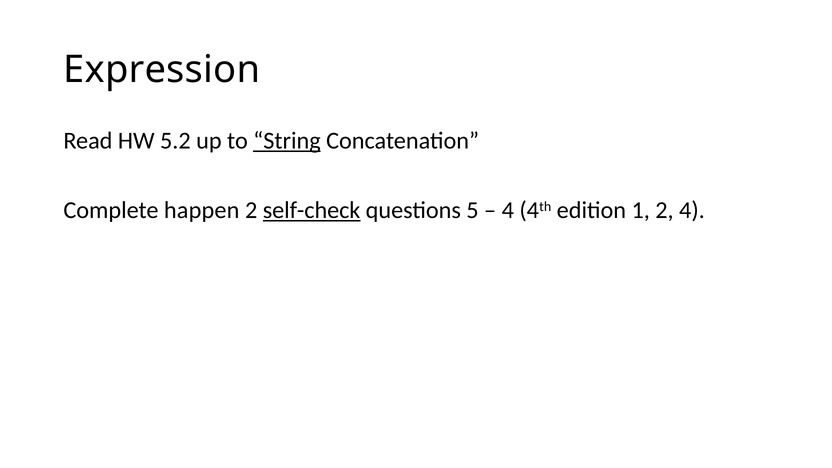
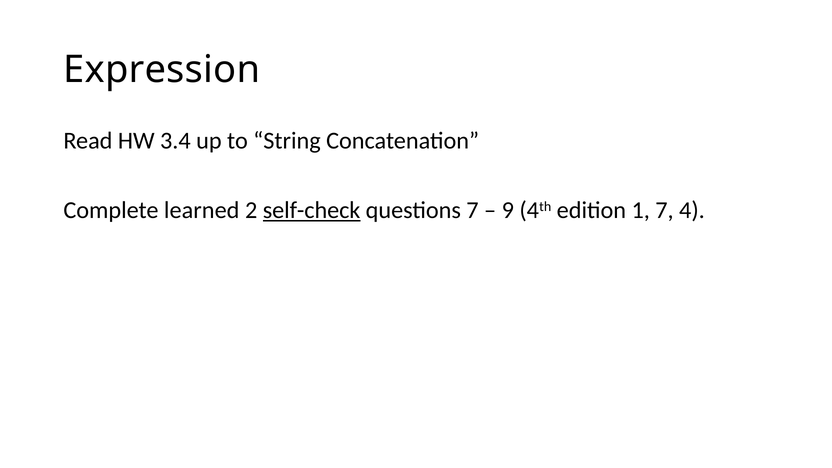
5.2: 5.2 -> 3.4 (175, 141)
String underline: present -> none (287, 141)
happen: happen -> learned (202, 210)
questions 5: 5 -> 7 (472, 210)
4: 4 -> 9 (508, 210)
1 2: 2 -> 7 (664, 210)
